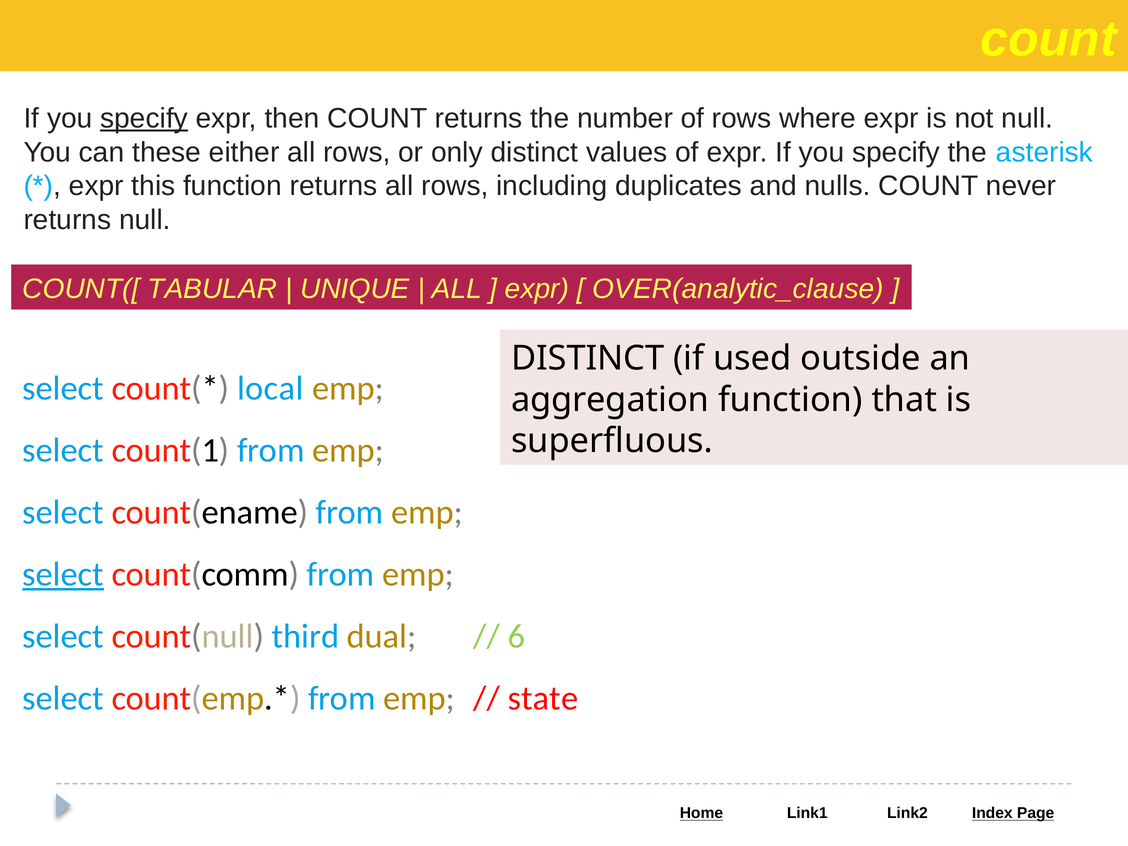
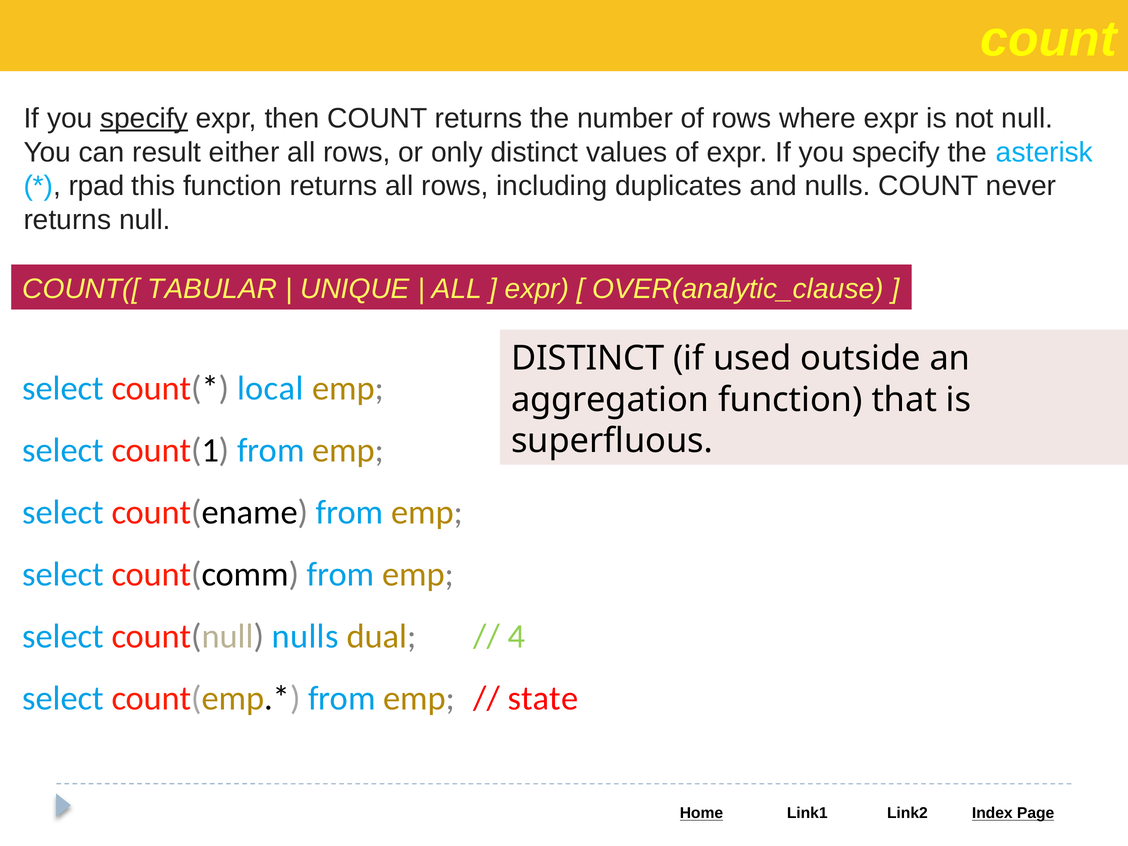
these: these -> result (167, 152)
expr: expr -> rpad (96, 186)
select underline: present -> none (63, 574)
count(null third: third -> nulls (305, 636)
6: 6 -> 4 (516, 636)
